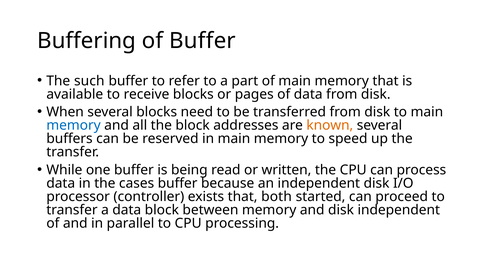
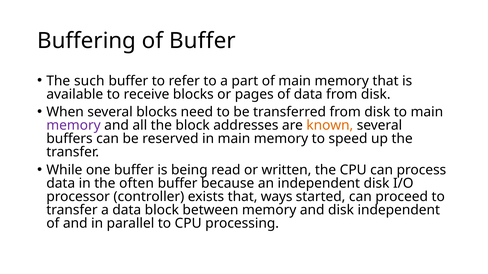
memory colour: blue -> purple (74, 126)
cases: cases -> often (137, 184)
both: both -> ways (277, 197)
